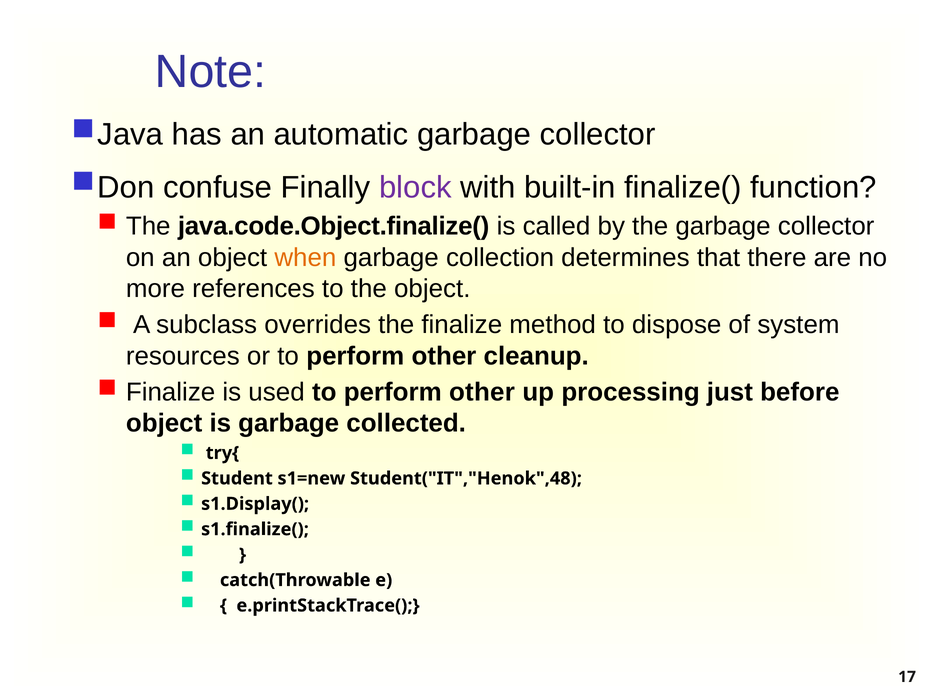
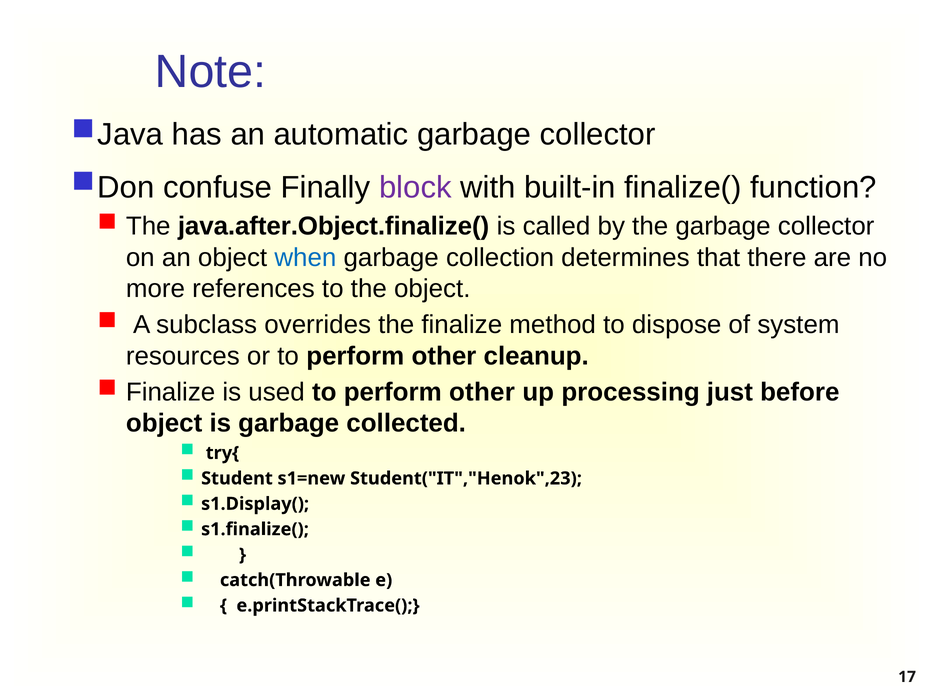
java.code.Object.finalize(: java.code.Object.finalize( -> java.after.Object.finalize( (334, 226)
when colour: orange -> blue (305, 257)
Student("IT","Henok",48: Student("IT","Henok",48 -> Student("IT","Henok",23 (466, 478)
